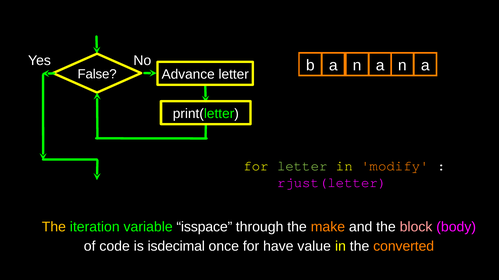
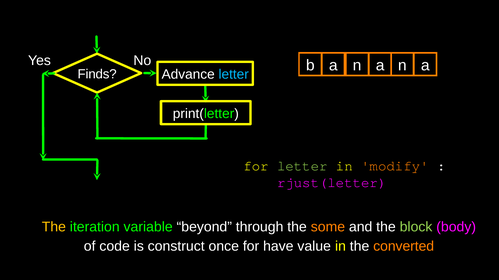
False: False -> Finds (97, 74)
letter colour: white -> light blue (234, 74)
isspace: isspace -> beyond (204, 228)
make: make -> some (328, 228)
block colour: pink -> light green (416, 228)
isdecimal: isdecimal -> construct (176, 247)
